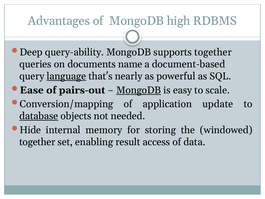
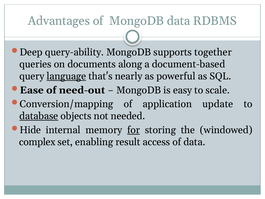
MongoDB high: high -> data (179, 21)
name: name -> along (130, 64)
pairs-out: pairs-out -> need-out (82, 90)
MongoDB underline: present -> none (139, 90)
for underline: none -> present (134, 130)
together: together -> complex (37, 142)
